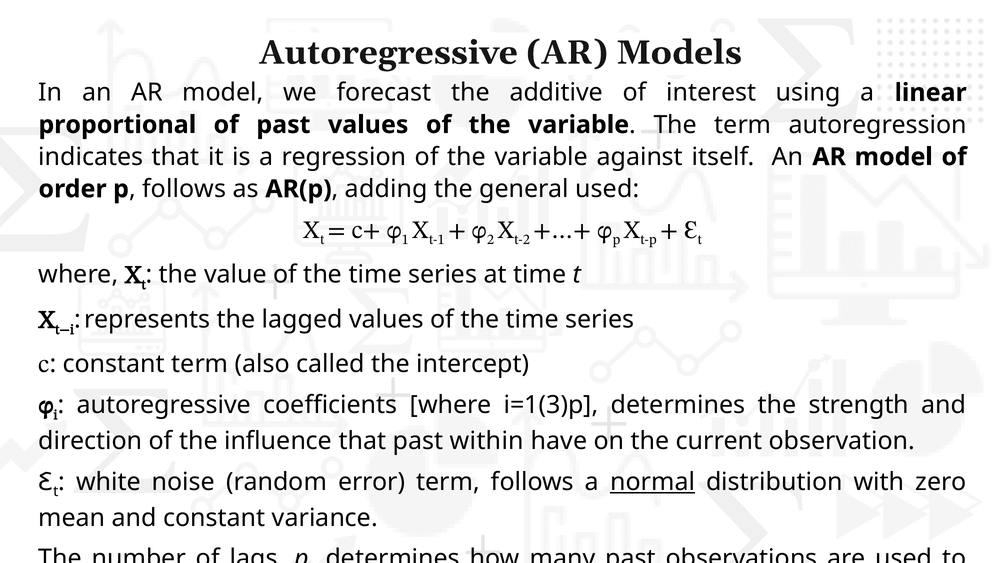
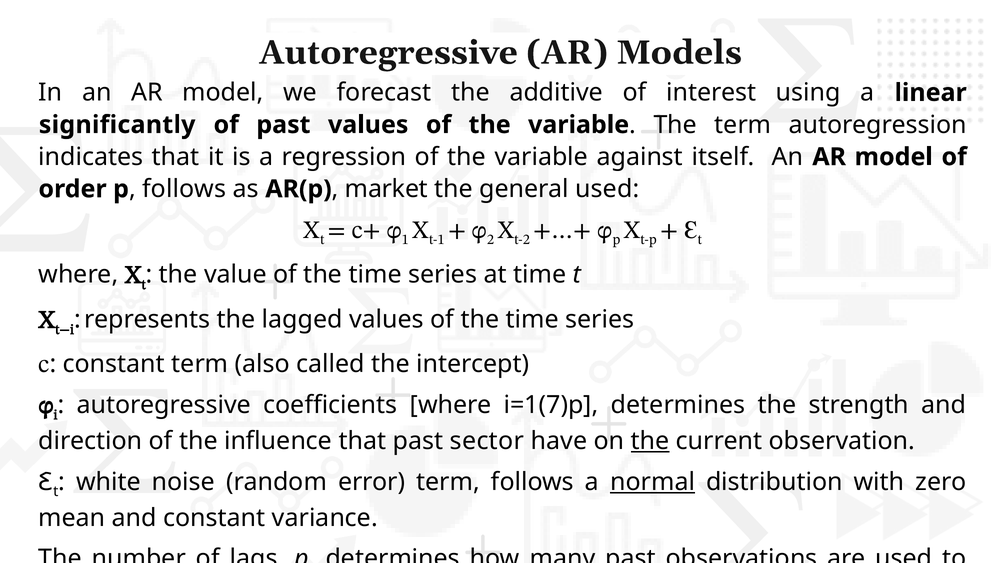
proportional: proportional -> significantly (117, 125)
adding: adding -> market (386, 189)
i=1(3)p: i=1(3)p -> i=1(7)p (551, 405)
within: within -> sector (487, 441)
the underline: none -> present (650, 441)
